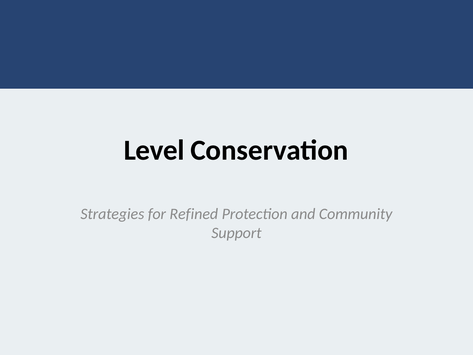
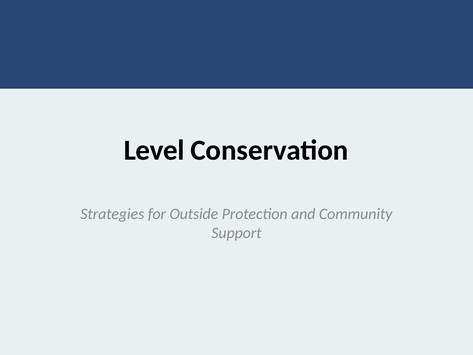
Refined: Refined -> Outside (194, 214)
